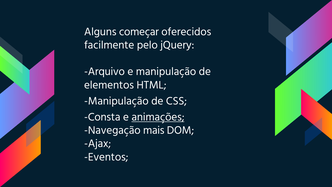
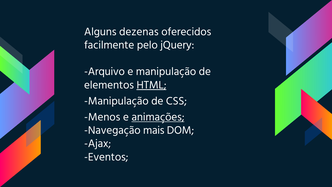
começar: começar -> dezenas (139, 32)
HTML underline: none -> present (151, 85)
Consta: Consta -> Menos (102, 117)
